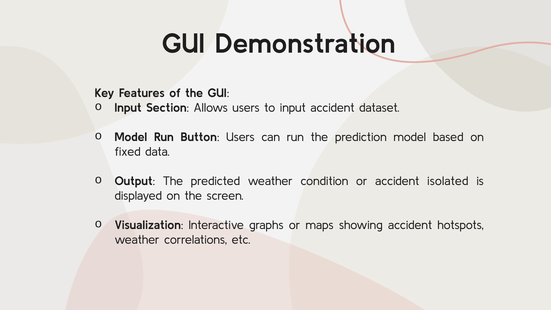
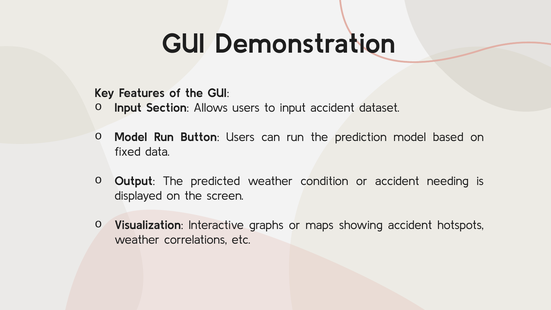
isolated: isolated -> needing (448, 181)
